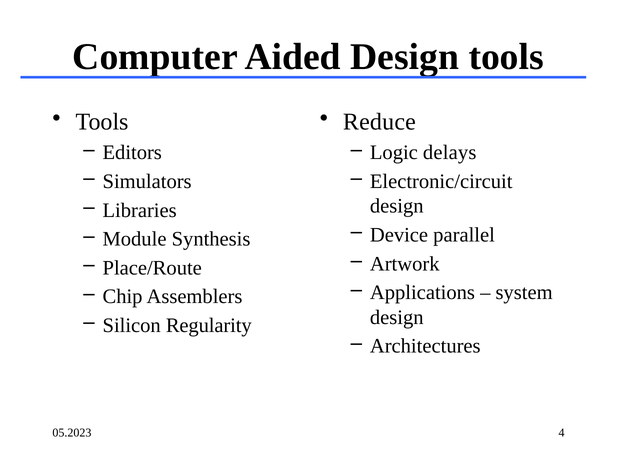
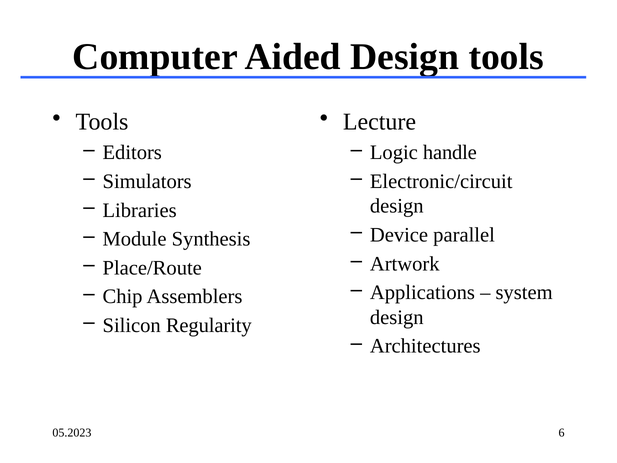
Reduce: Reduce -> Lecture (380, 122)
delays: delays -> handle (450, 153)
4: 4 -> 6 (562, 433)
